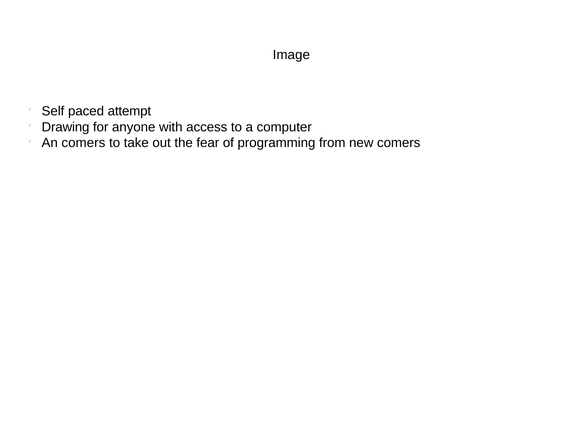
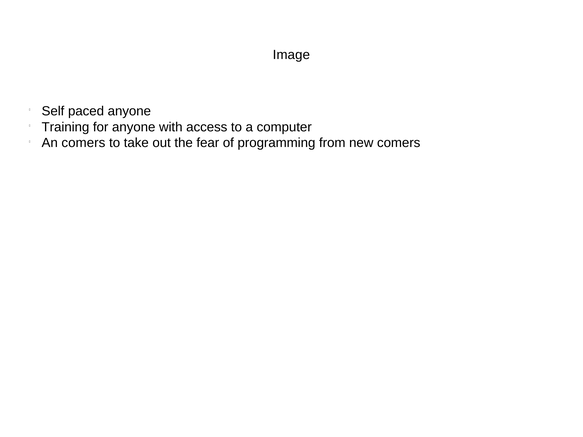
paced attempt: attempt -> anyone (129, 111)
Drawing: Drawing -> Training (65, 127)
